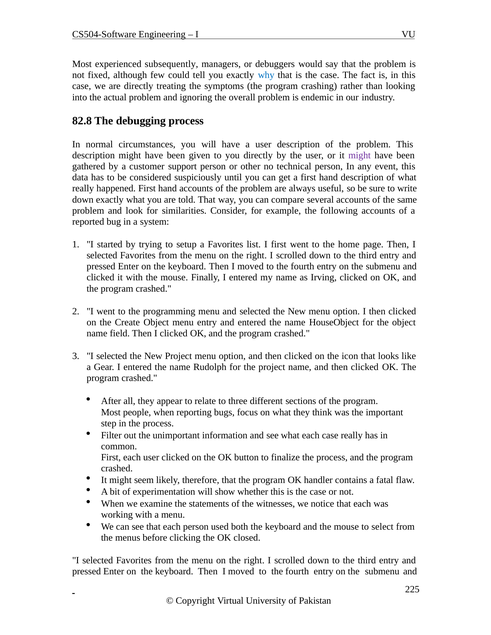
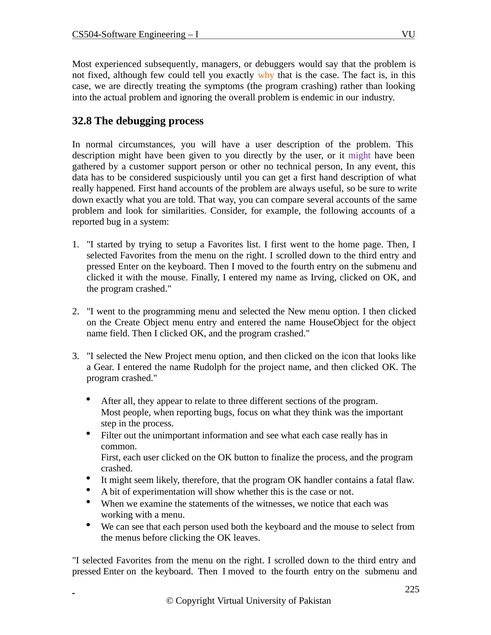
why colour: blue -> orange (266, 75)
82.8: 82.8 -> 32.8 (82, 121)
closed: closed -> leaves (247, 538)
